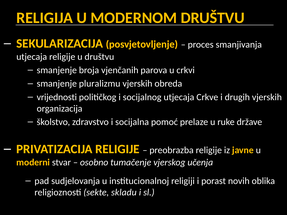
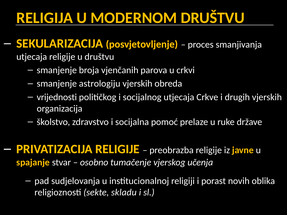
pluralizmu: pluralizmu -> astrologiju (100, 84)
moderni: moderni -> spajanje (33, 162)
